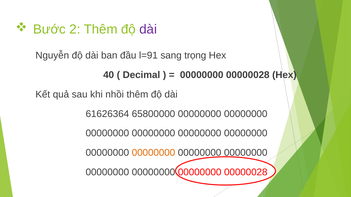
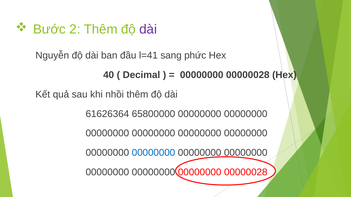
l=91: l=91 -> l=41 (148, 56)
trọng: trọng -> phức (195, 56)
00000000 colour: orange -> blue (153, 153)
